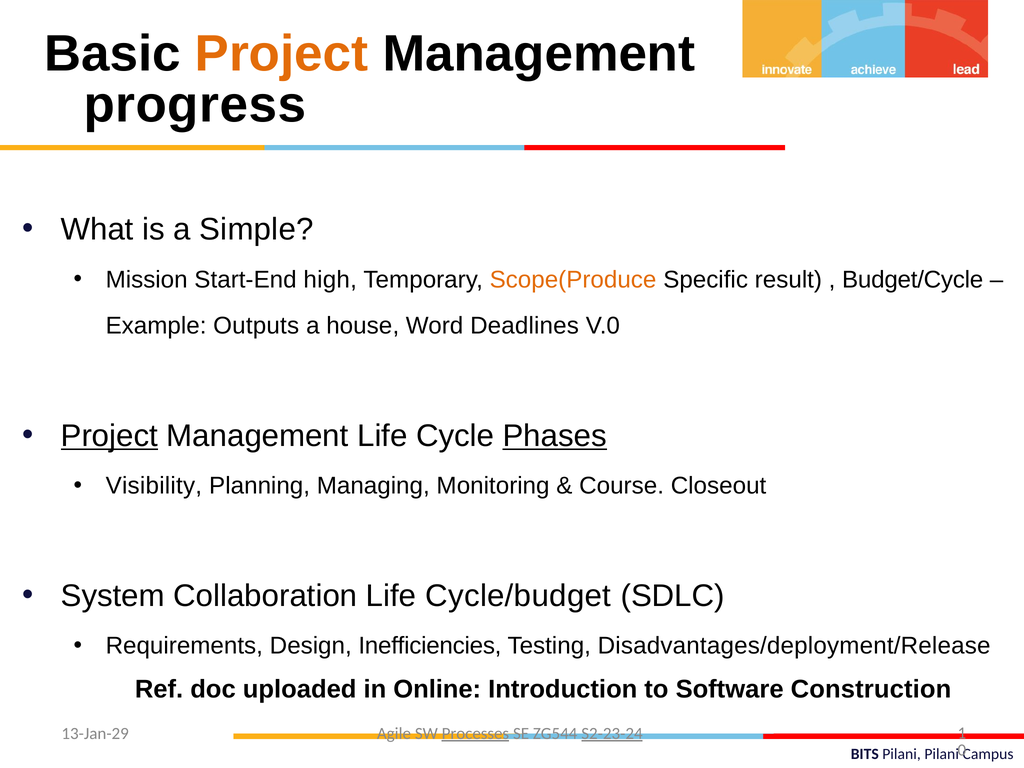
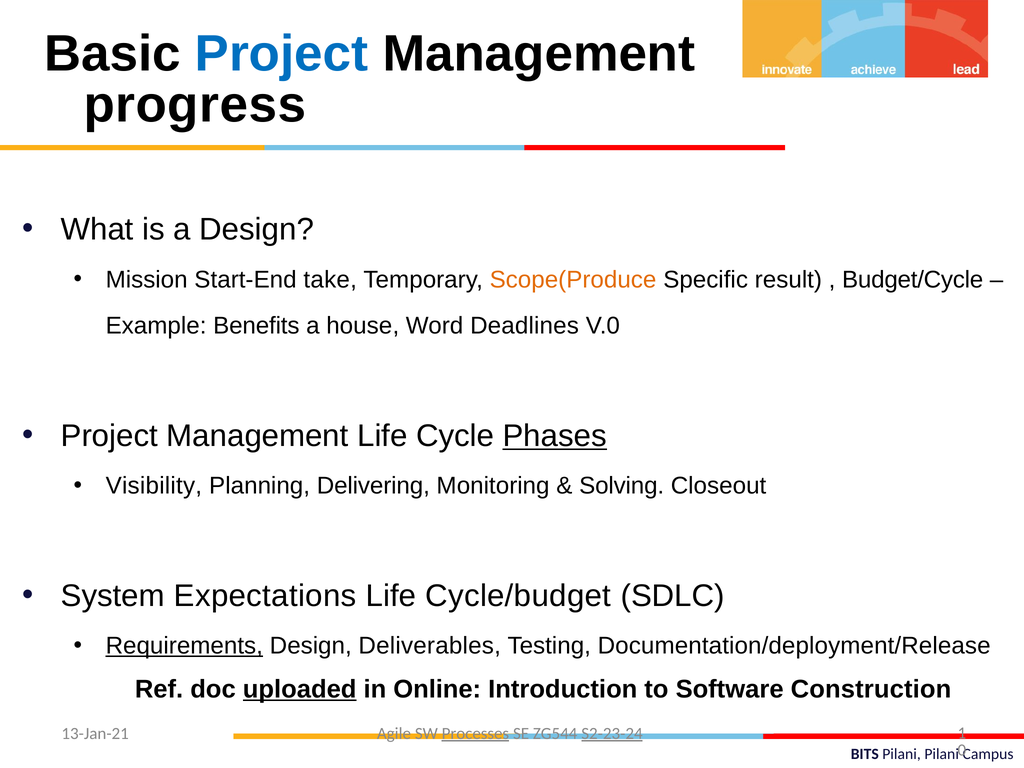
Project colour: orange -> blue (282, 54)
a Simple: Simple -> Design (257, 229)
high: high -> take (330, 280)
Outputs: Outputs -> Benefits (256, 326)
Project underline: present -> none (109, 436)
Managing: Managing -> Delivering (373, 486)
Course: Course -> Solving (622, 486)
Collaboration: Collaboration -> Expectations (265, 596)
Requirements underline: none -> present (184, 646)
Inefficiencies: Inefficiencies -> Deliverables (430, 646)
Disadvantages/deployment/Release: Disadvantages/deployment/Release -> Documentation/deployment/Release (794, 646)
uploaded underline: none -> present (300, 689)
13-Jan-29: 13-Jan-29 -> 13-Jan-21 (95, 733)
